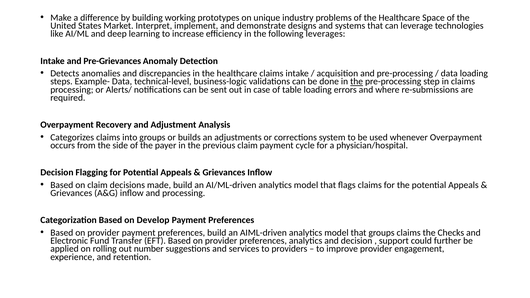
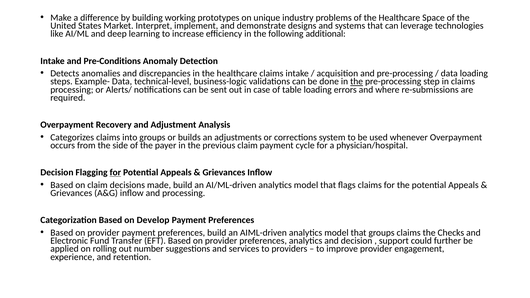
leverages: leverages -> additional (326, 34)
Pre-Grievances: Pre-Grievances -> Pre-Conditions (112, 61)
for underline: none -> present (115, 173)
